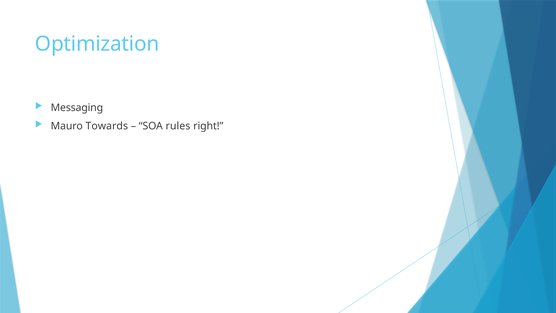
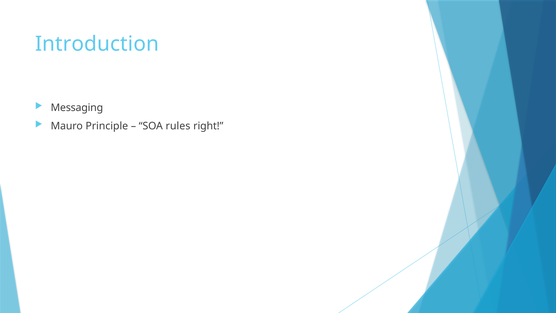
Optimization: Optimization -> Introduction (97, 44)
Towards: Towards -> Principle (107, 126)
